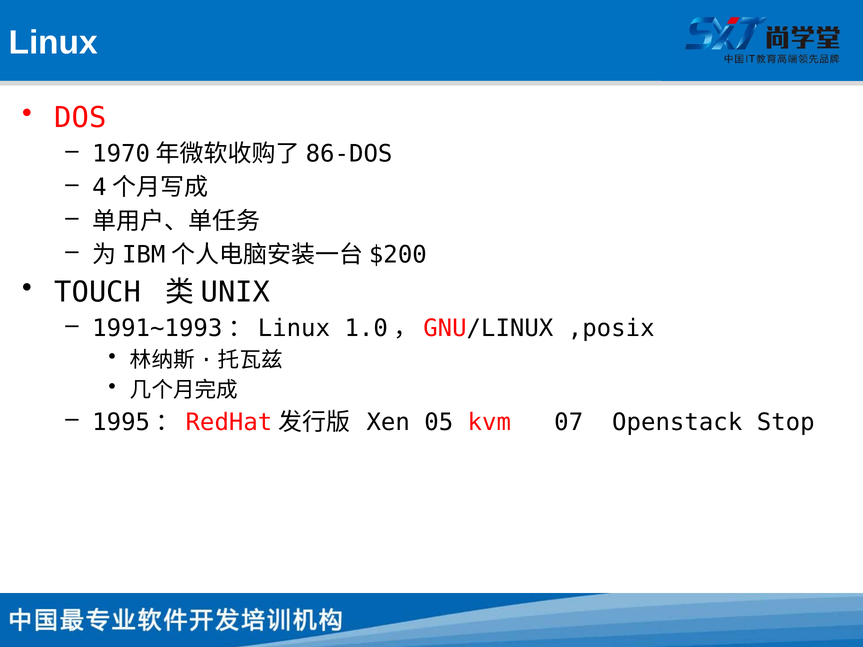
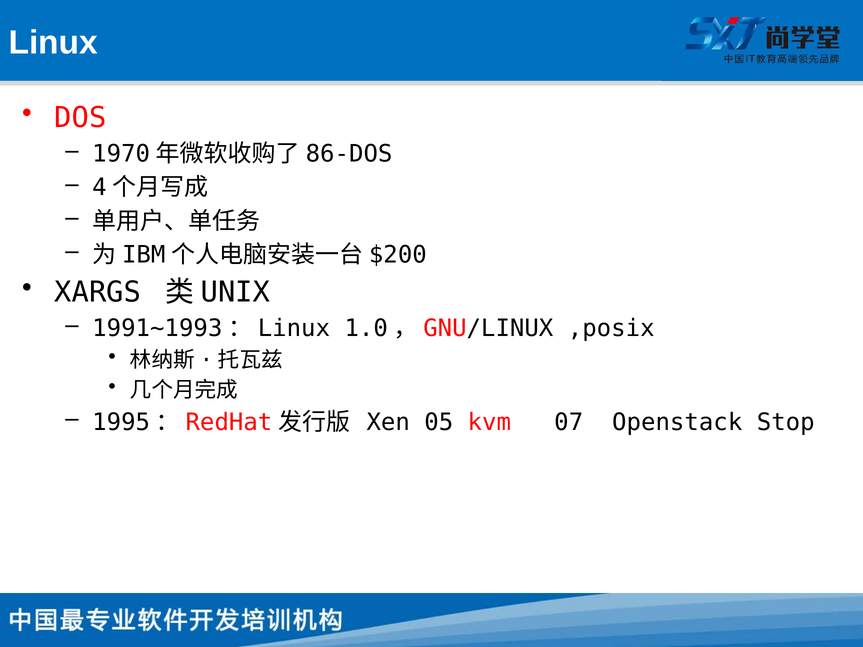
TOUCH: TOUCH -> XARGS (98, 293)
